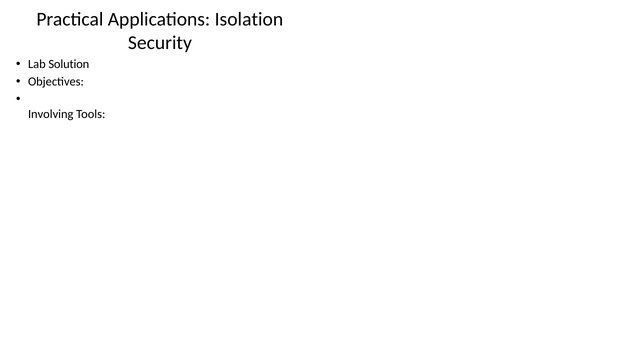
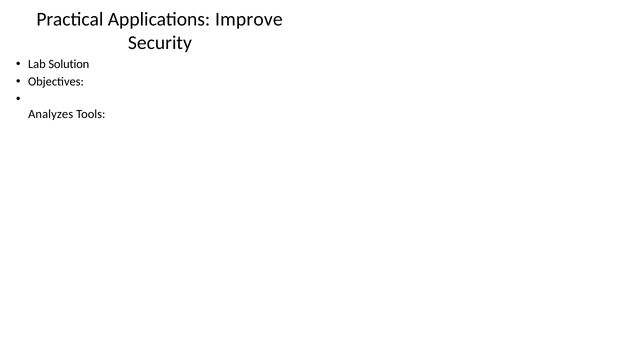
Isolation: Isolation -> Improve (249, 19)
Involving: Involving -> Analyzes (51, 114)
